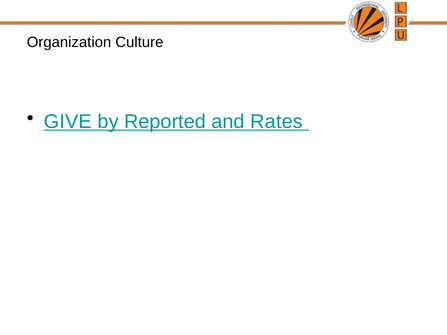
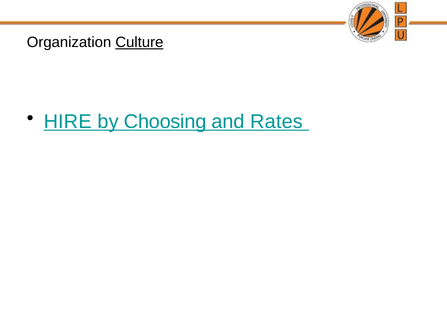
Culture underline: none -> present (139, 42)
GIVE: GIVE -> HIRE (68, 122)
Reported: Reported -> Choosing (165, 122)
